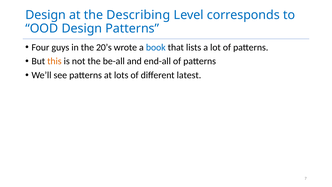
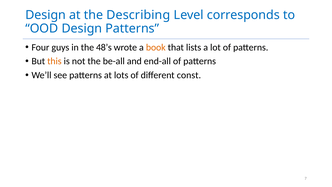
20’s: 20’s -> 48’s (104, 47)
book colour: blue -> orange (156, 47)
latest: latest -> const (189, 75)
